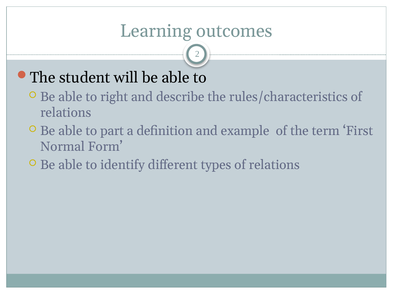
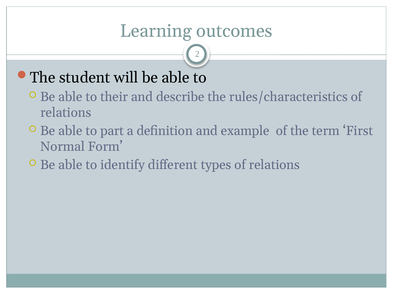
right: right -> their (114, 97)
